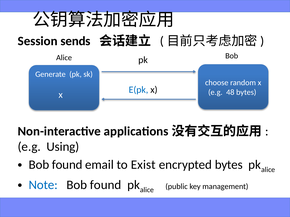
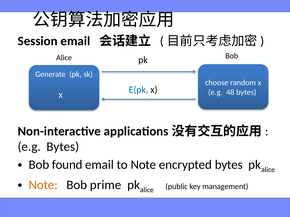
Session sends: sends -> email (75, 41)
e.g Using: Using -> Bytes (63, 147)
to Exist: Exist -> Note (143, 165)
Note colour: blue -> orange (43, 185)
found: found -> prime (106, 185)
